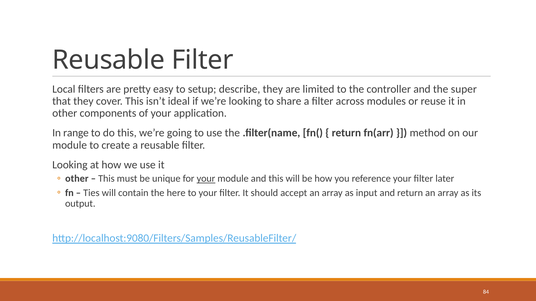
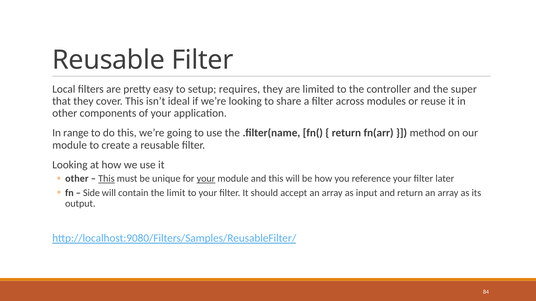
describe: describe -> requires (239, 89)
This underline: none -> present (106, 179)
Ties: Ties -> Side (91, 193)
here: here -> limit (176, 193)
